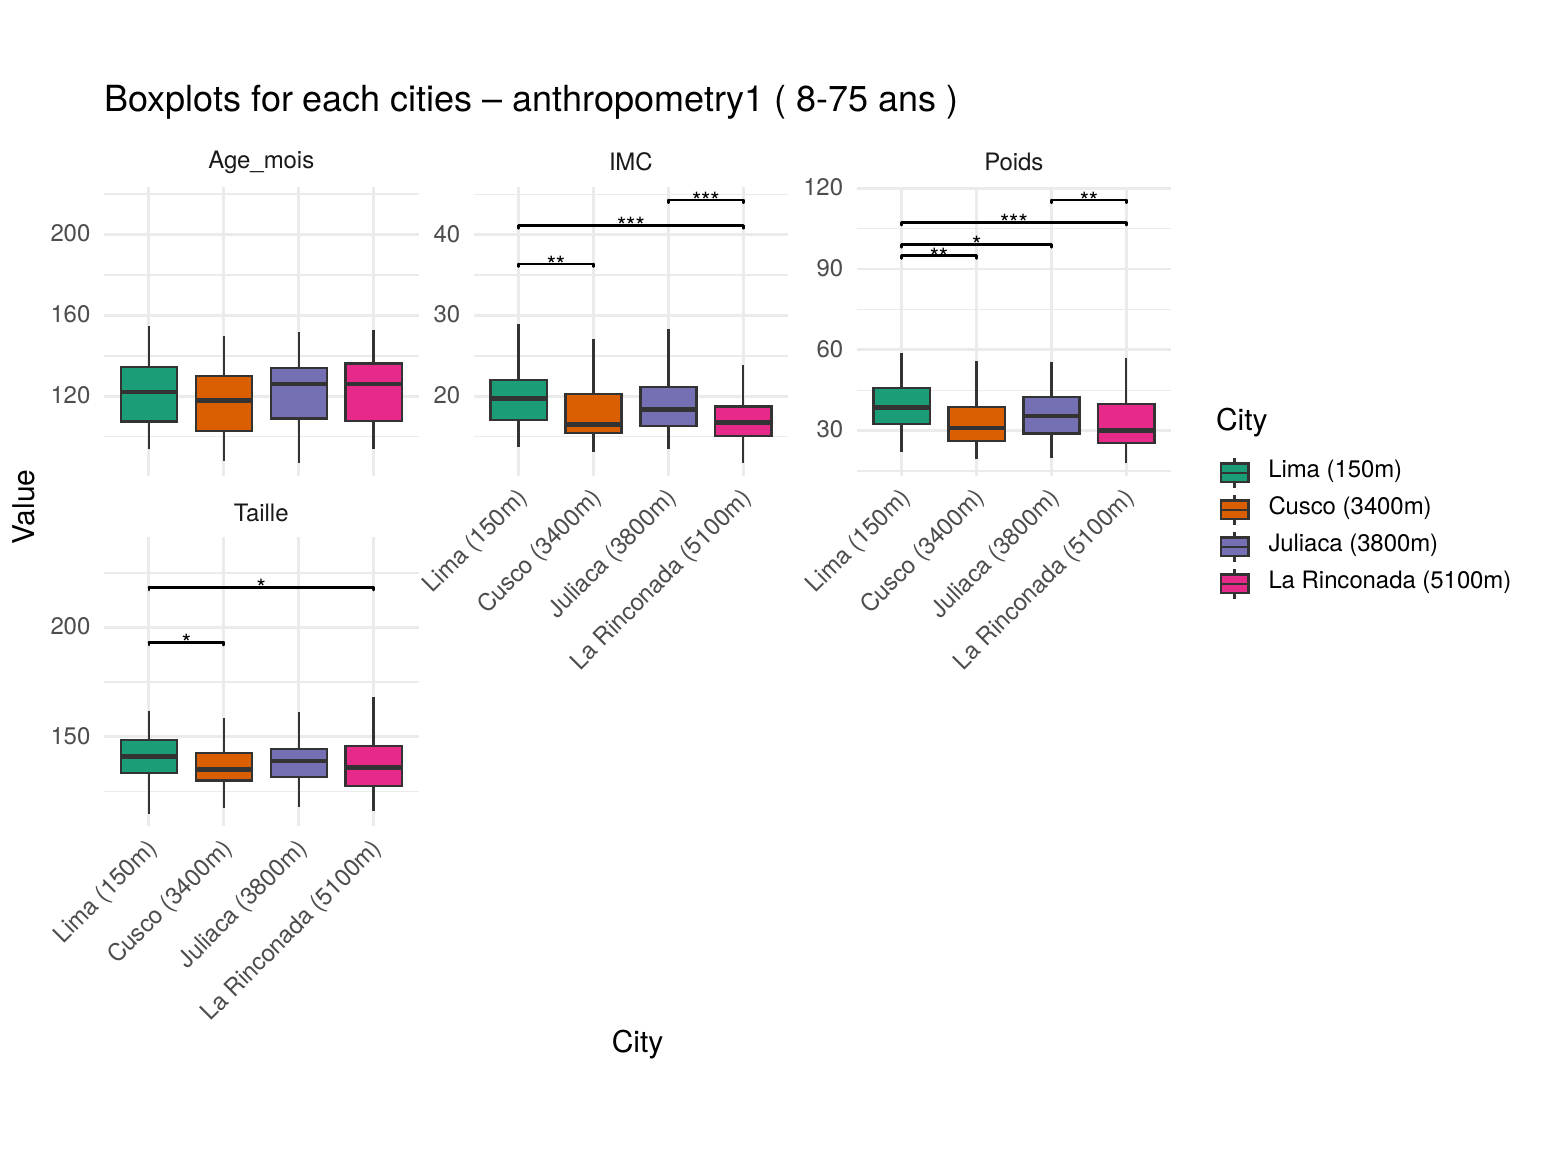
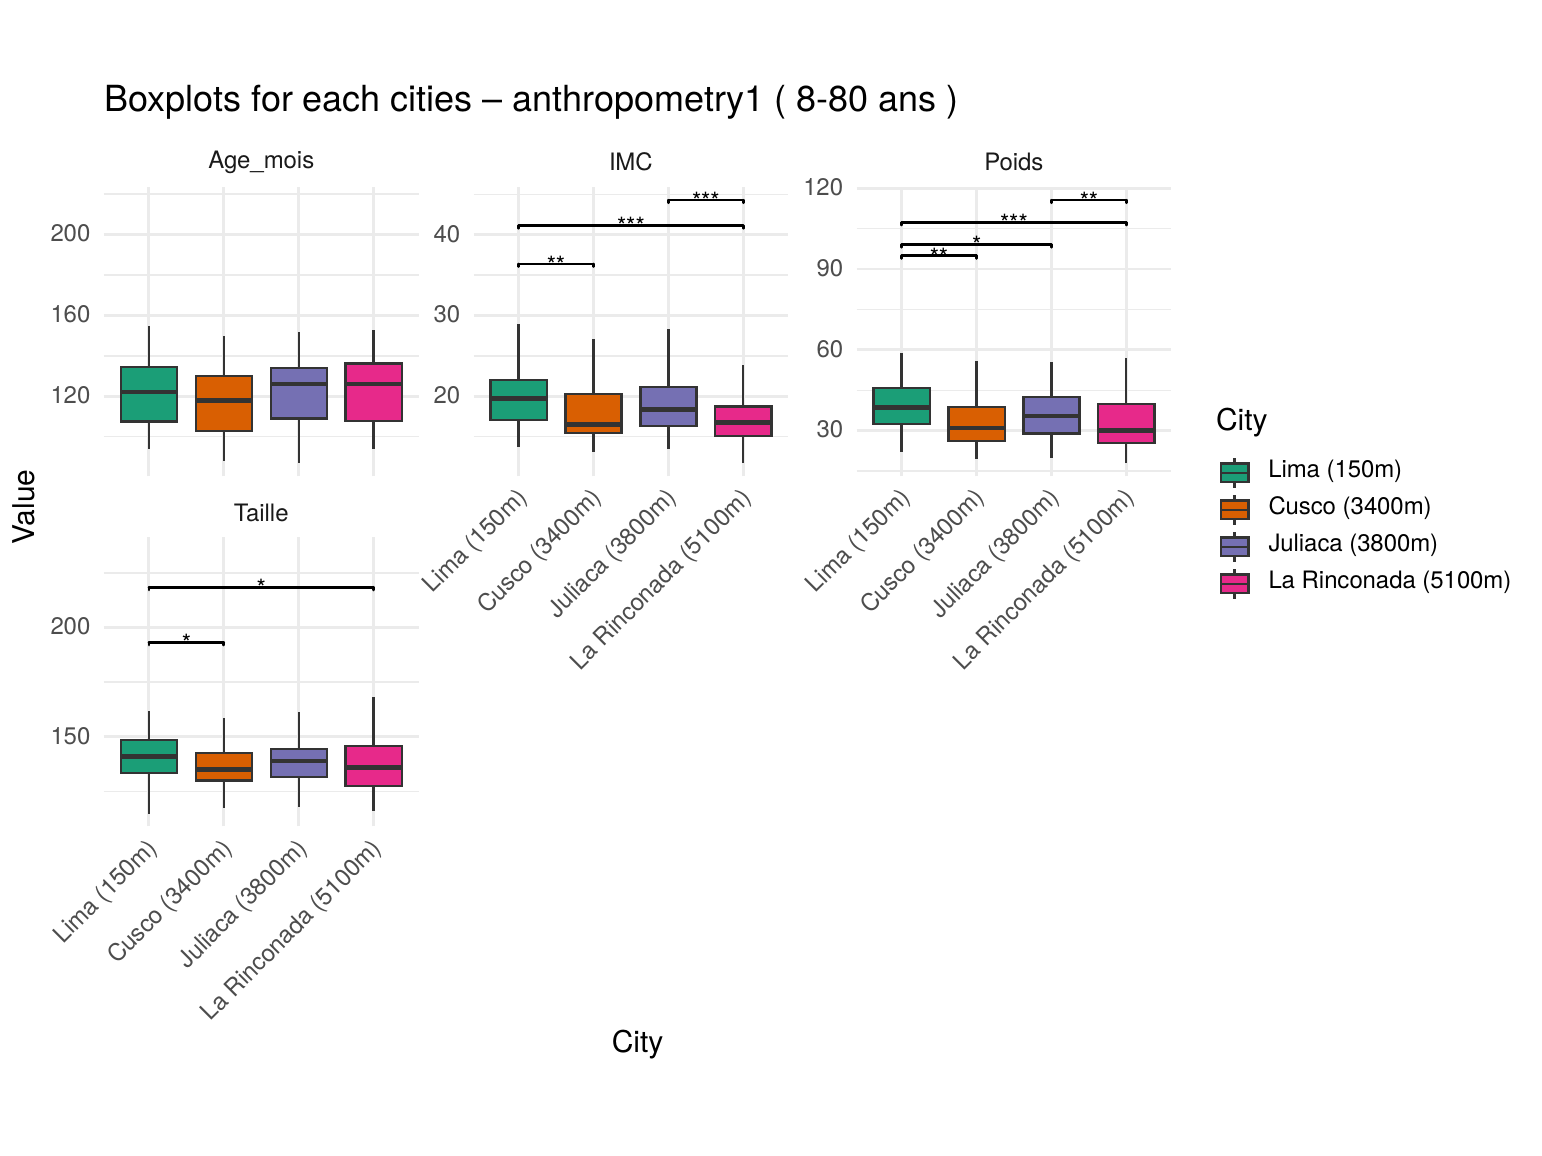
8-75: 8-75 -> 8-80 (833, 100)
